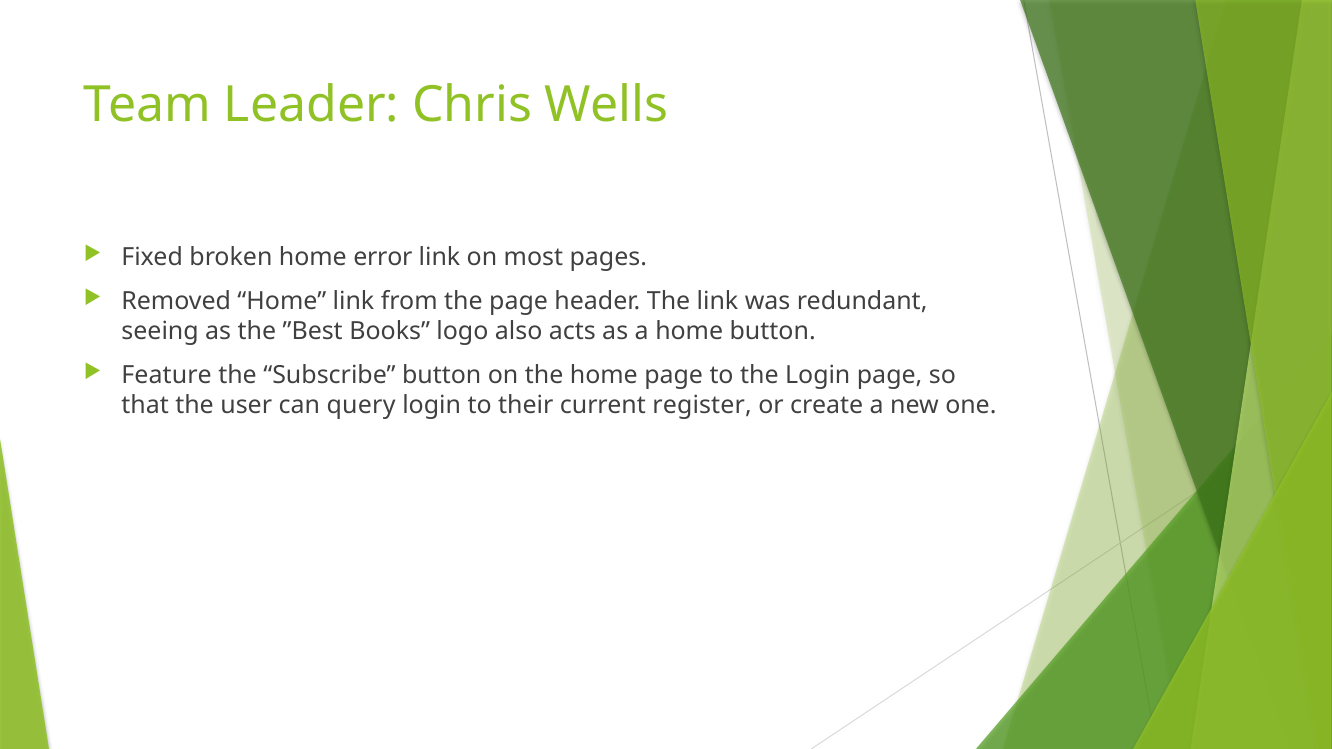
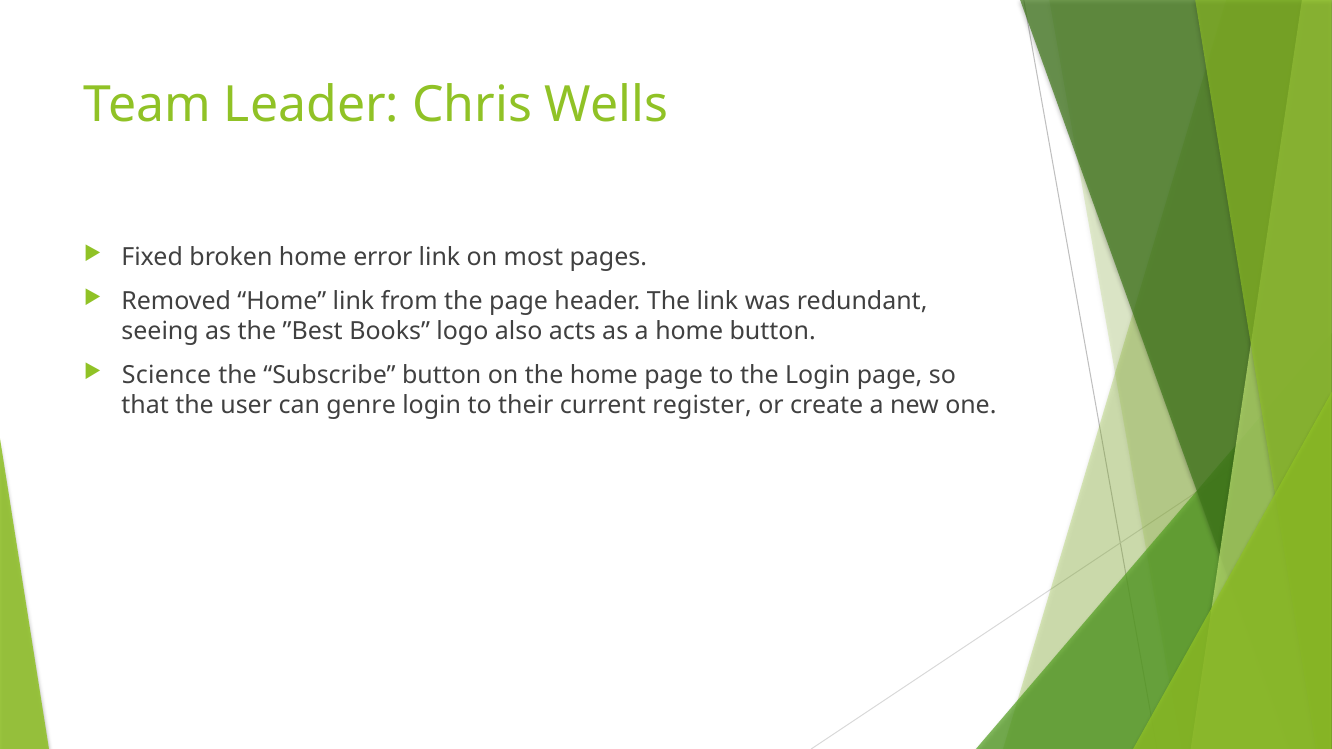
Feature: Feature -> Science (167, 375)
query: query -> genre (361, 405)
